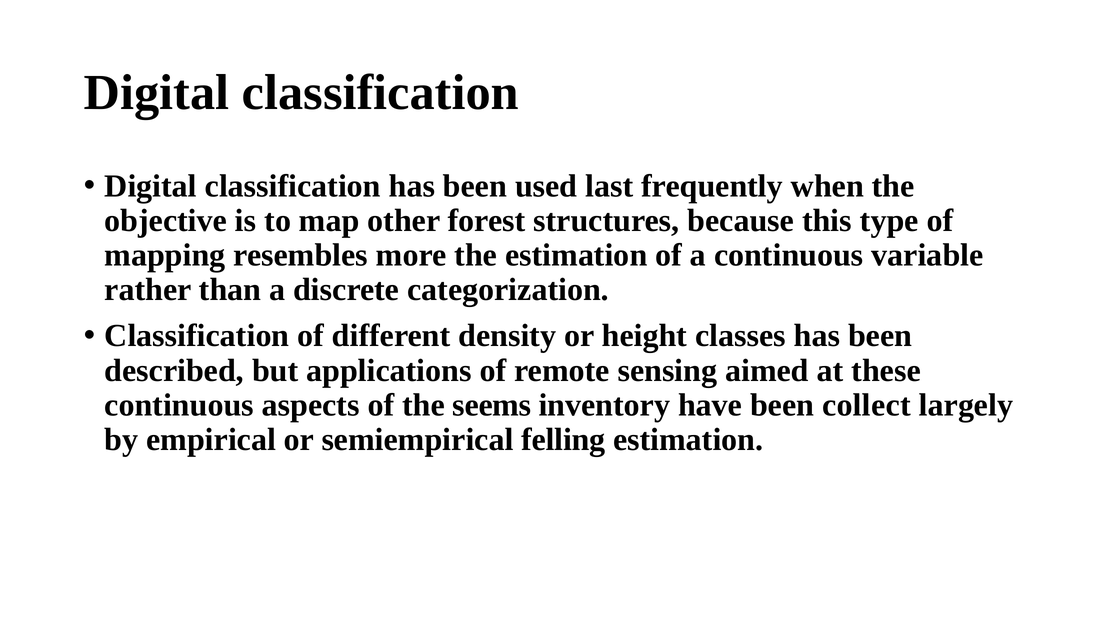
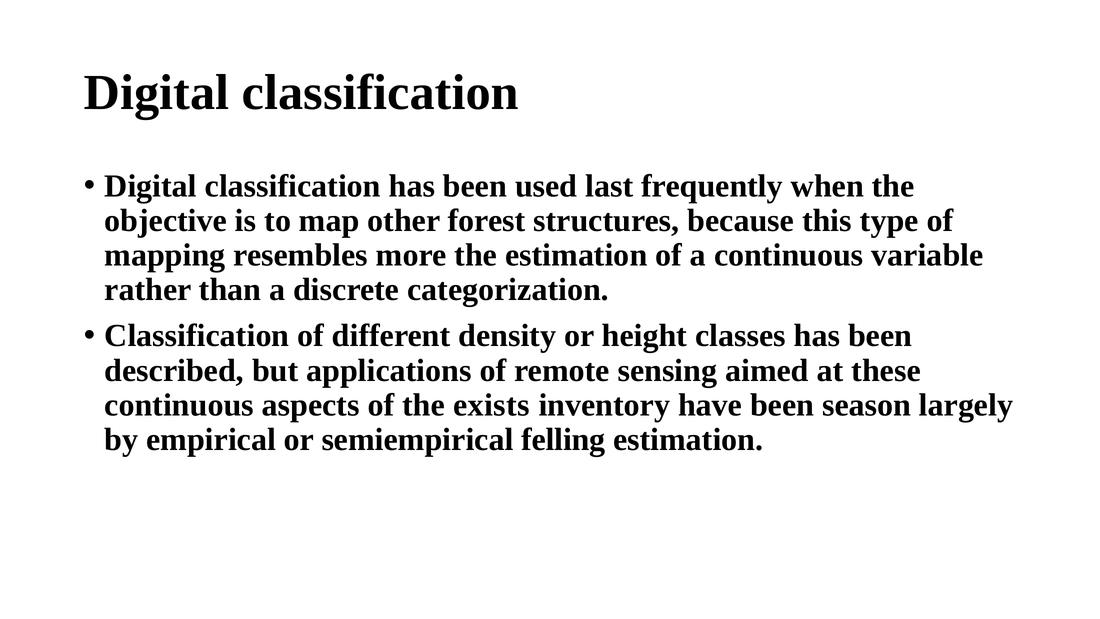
seems: seems -> exists (492, 405)
collect: collect -> season (867, 405)
